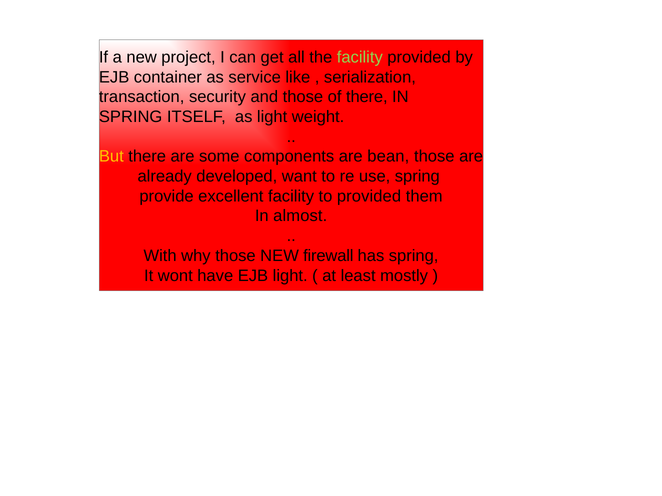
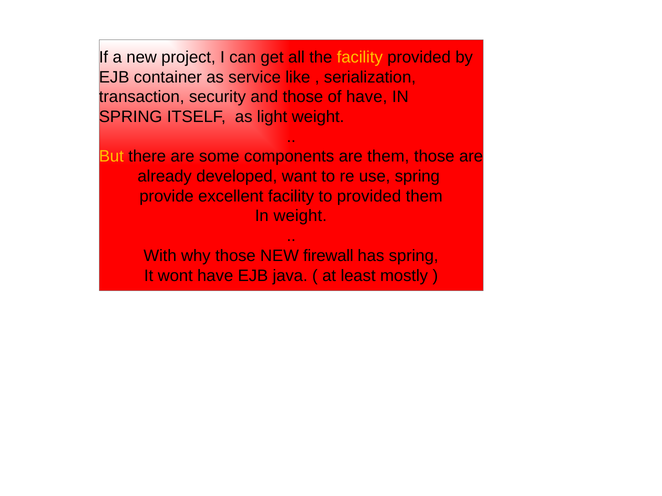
facility colour: light green -> yellow (360, 57)
of there: there -> have (367, 97)
are bean: bean -> them (388, 157)
In almost: almost -> weight (300, 216)
EJB light: light -> java (290, 276)
